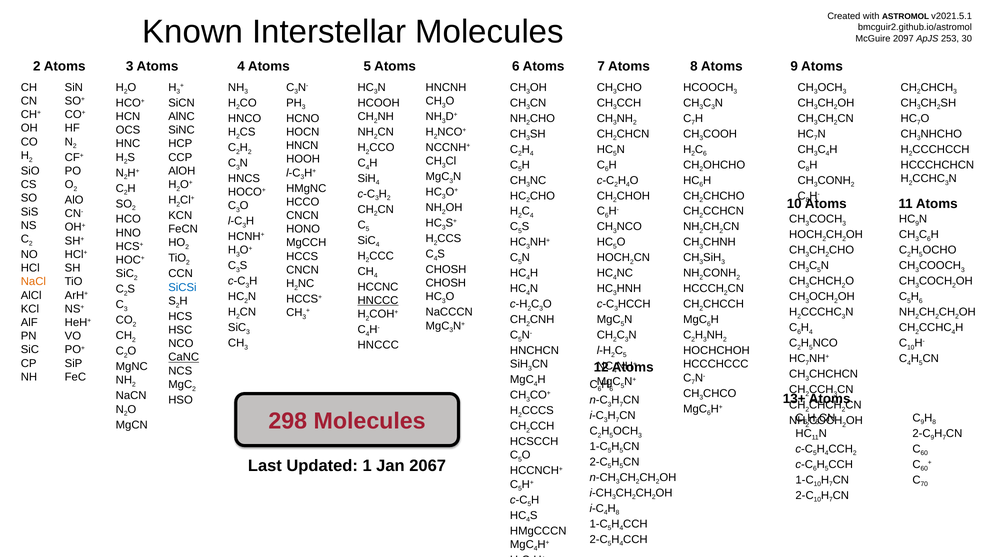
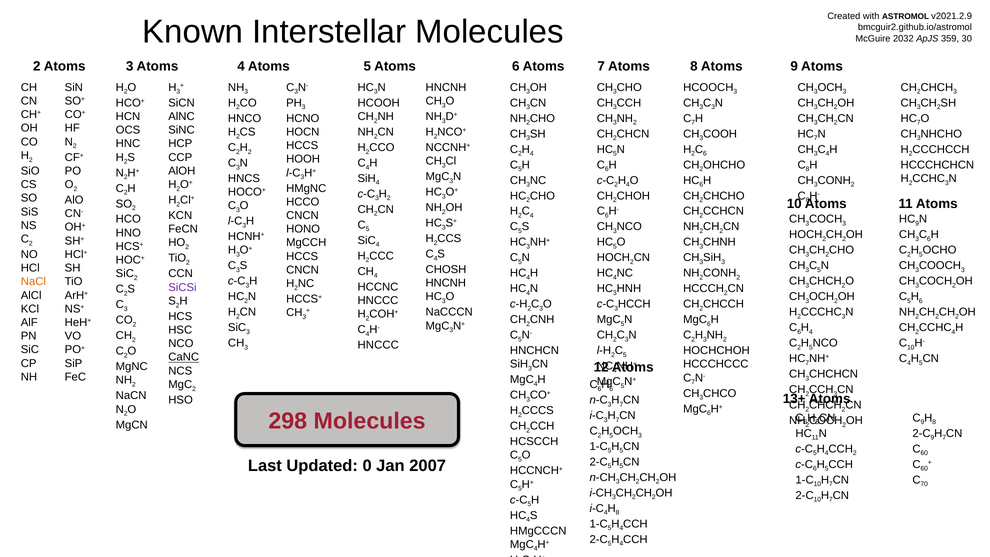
v2021.5.1: v2021.5.1 -> v2021.2.9 (952, 16)
2097: 2097 -> 2032 (903, 38)
253: 253 -> 359 (950, 38)
HNCN: HNCN -> HCCS (302, 146)
CHOSH: CHOSH -> HNCNH (446, 283)
SiCSi colour: blue -> purple (182, 287)
HNCCC underline: present -> none (378, 300)
1: 1 -> 0 (367, 466)
2067: 2067 -> 2007 (428, 466)
